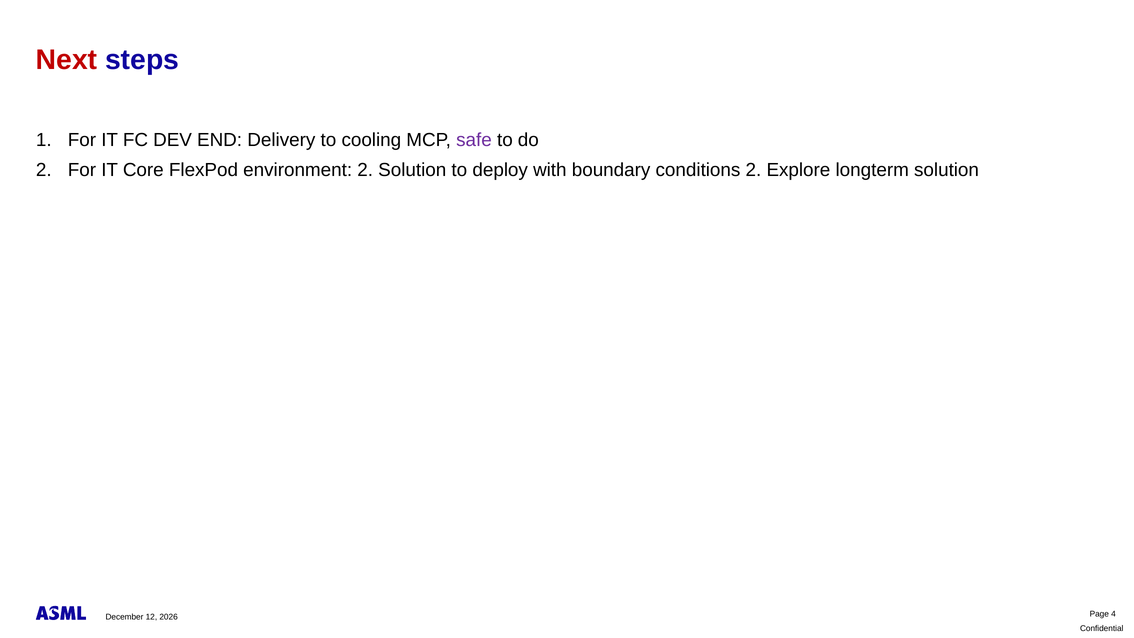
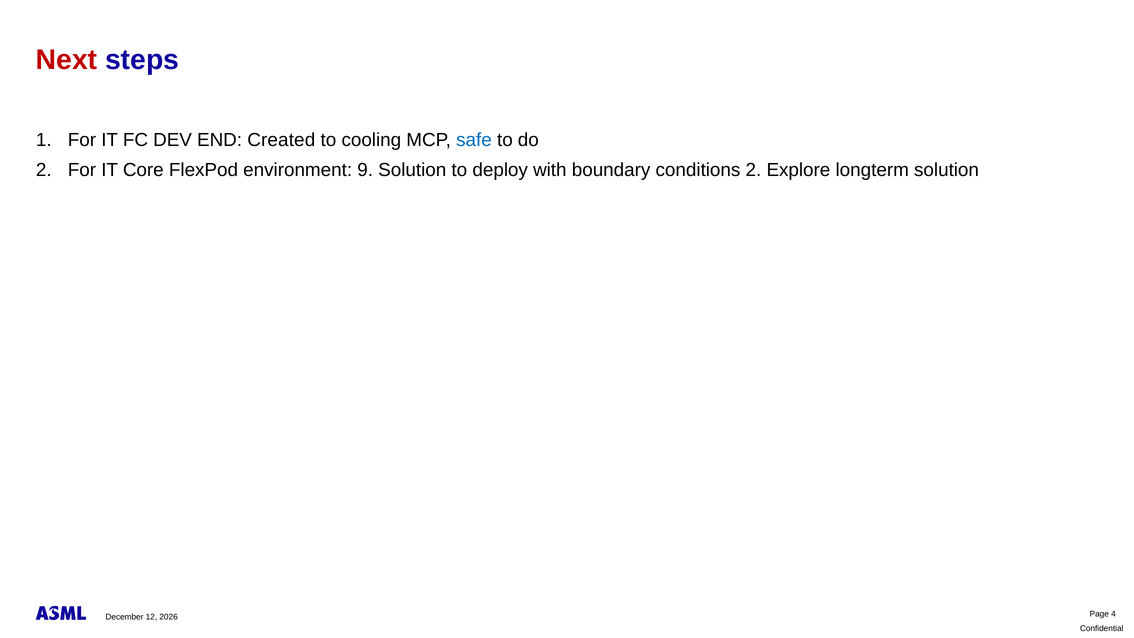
Delivery: Delivery -> Created (281, 140)
safe colour: purple -> blue (474, 140)
environment 2: 2 -> 9 (365, 170)
